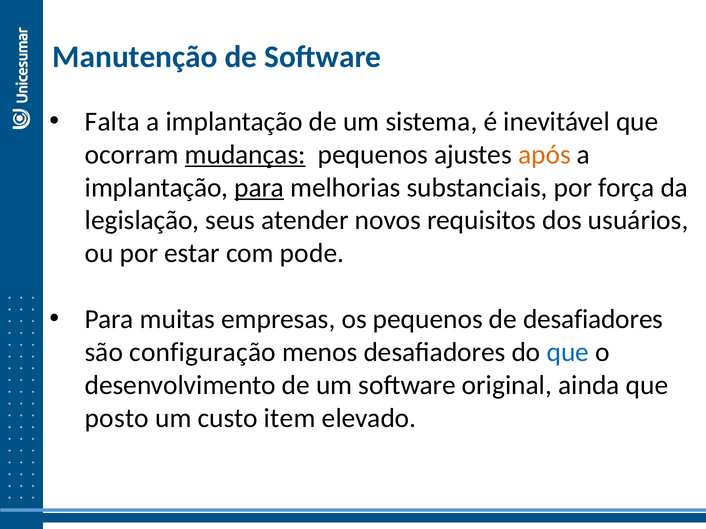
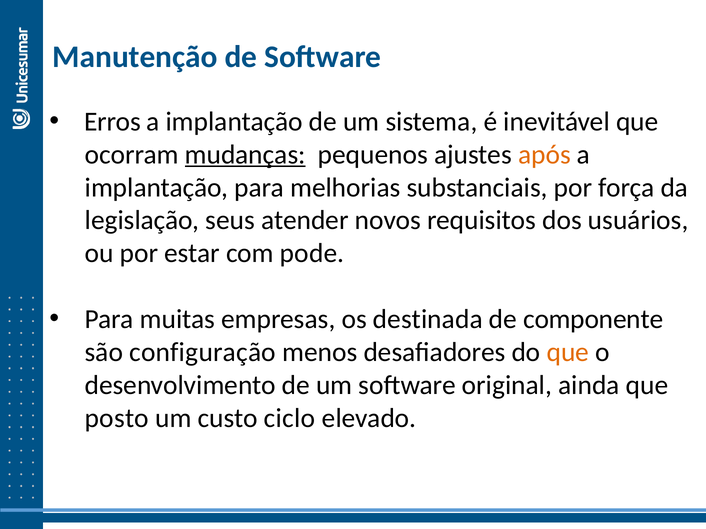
Falta: Falta -> Erros (113, 122)
para underline: present -> none (259, 188)
os pequenos: pequenos -> destinada (428, 320)
de desafiadores: desafiadores -> componente (593, 320)
que colour: blue -> orange (568, 352)
item: item -> ciclo (290, 418)
